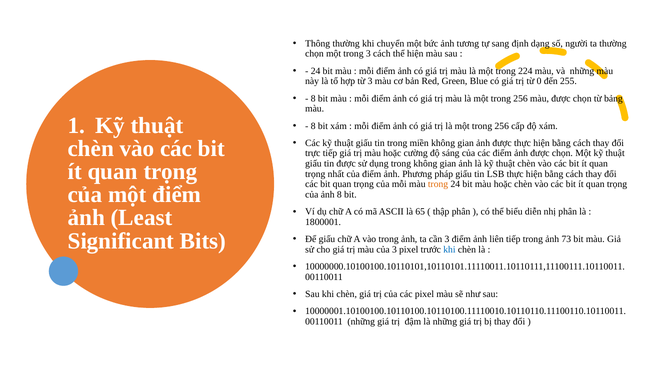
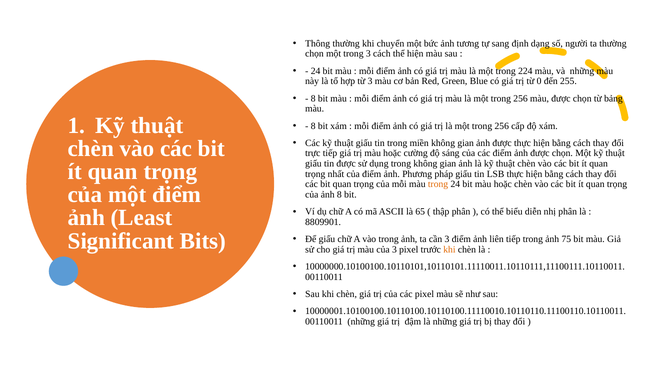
1800001: 1800001 -> 8809901 (323, 222)
73: 73 -> 75 (566, 239)
khi colour: blue -> orange (449, 249)
